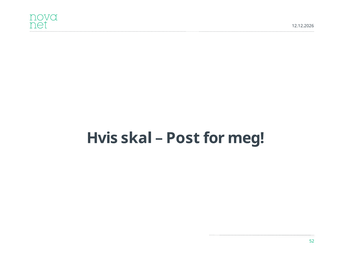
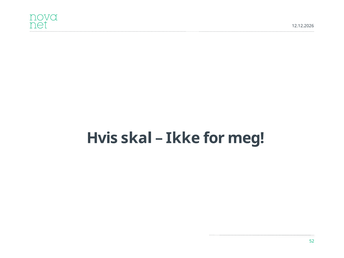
Post: Post -> Ikke (183, 138)
